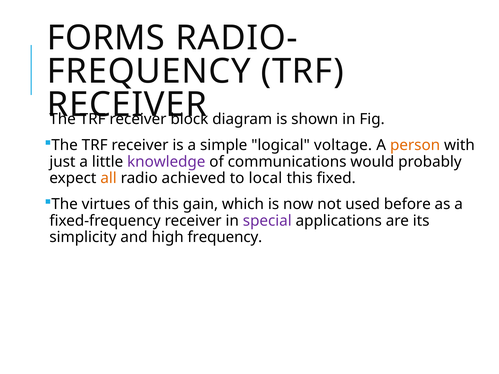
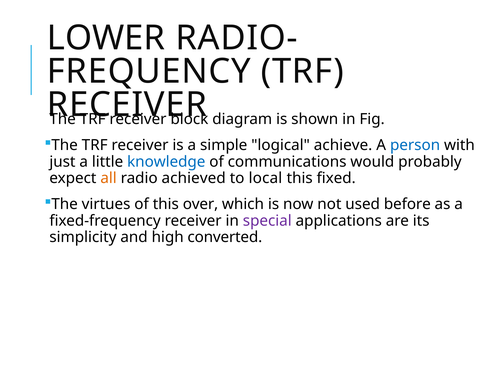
FORMS: FORMS -> LOWER (106, 38)
voltage: voltage -> achieve (343, 145)
person colour: orange -> blue (415, 145)
knowledge colour: purple -> blue (166, 162)
gain: gain -> over (200, 204)
high frequency: frequency -> converted (225, 237)
